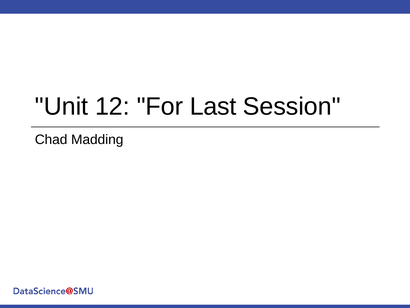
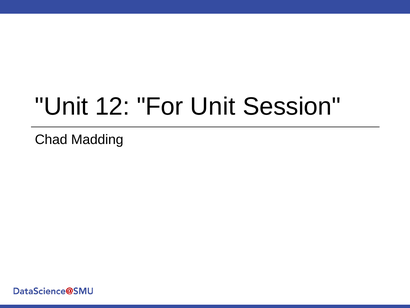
For Last: Last -> Unit (213, 106)
